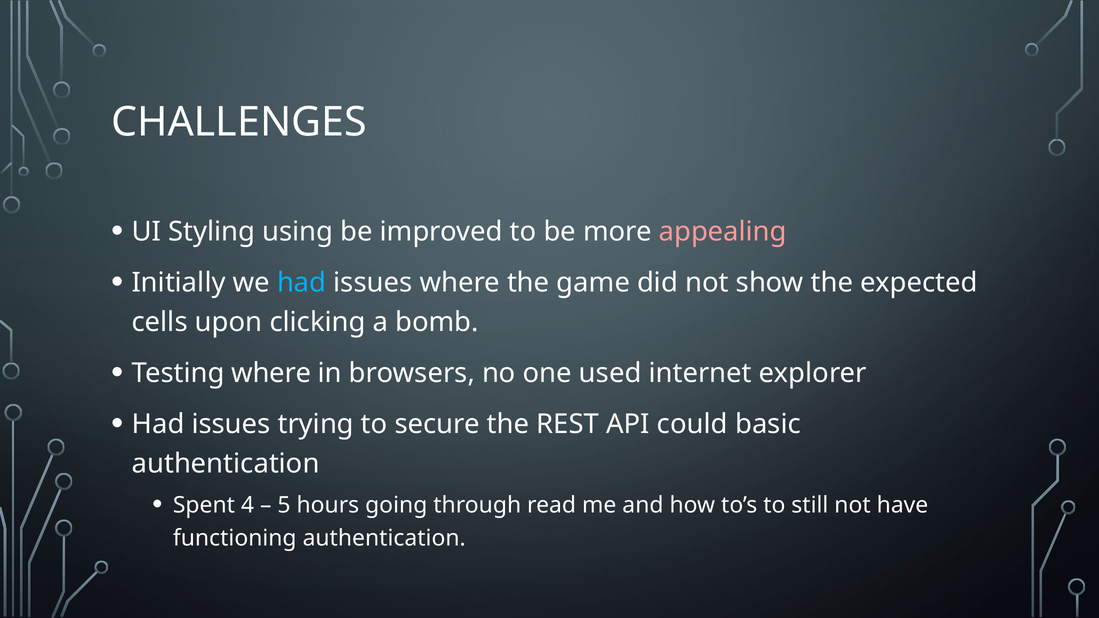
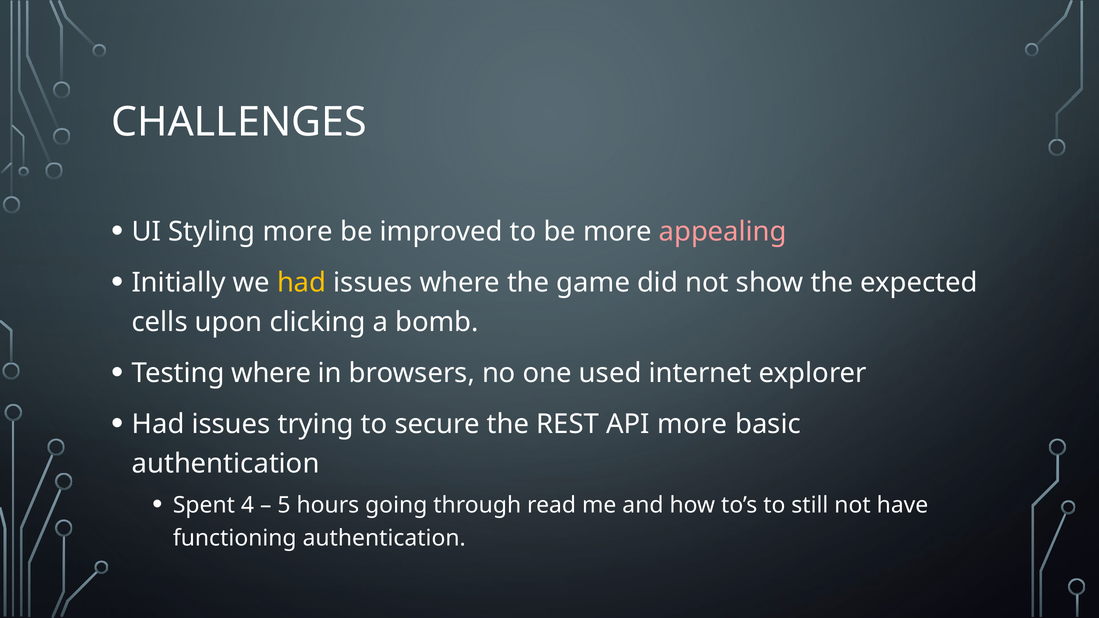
Styling using: using -> more (298, 232)
had colour: light blue -> yellow (302, 283)
API could: could -> more (692, 425)
